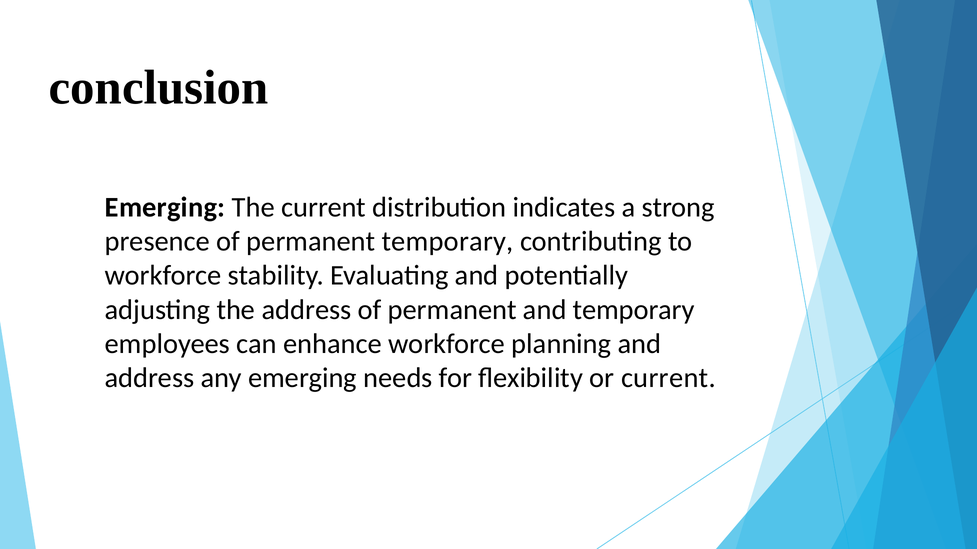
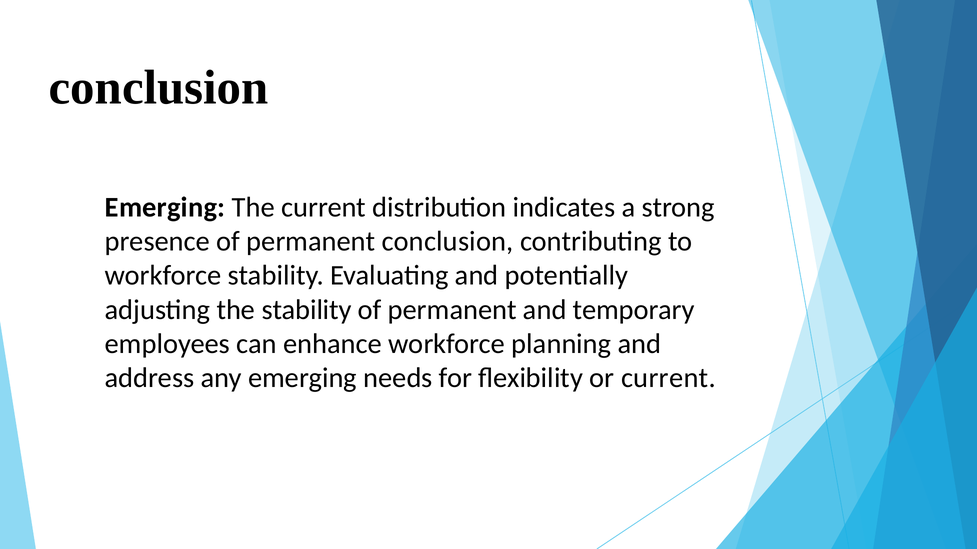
permanent temporary: temporary -> conclusion (448, 242)
the address: address -> stability (307, 310)
